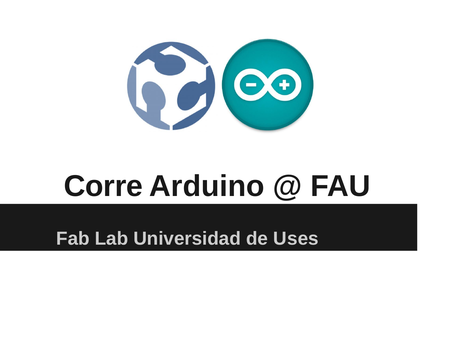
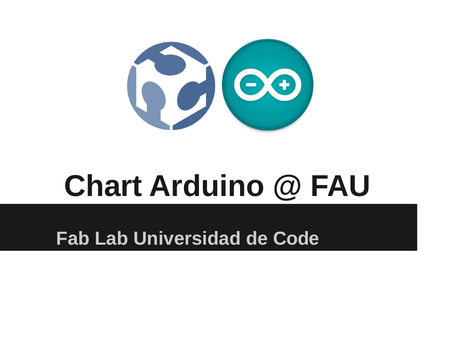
Corre: Corre -> Chart (103, 186)
Uses: Uses -> Code (296, 238)
